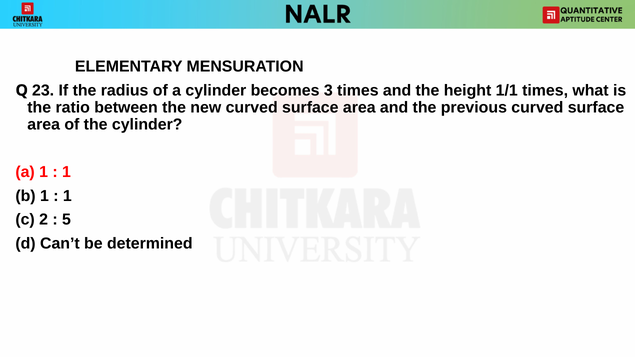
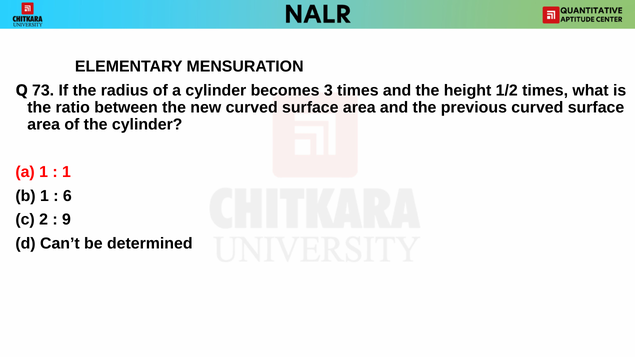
23: 23 -> 73 (43, 90)
1/1: 1/1 -> 1/2 (507, 90)
1: 1 -> 6 (67, 196)
5: 5 -> 9 (66, 220)
